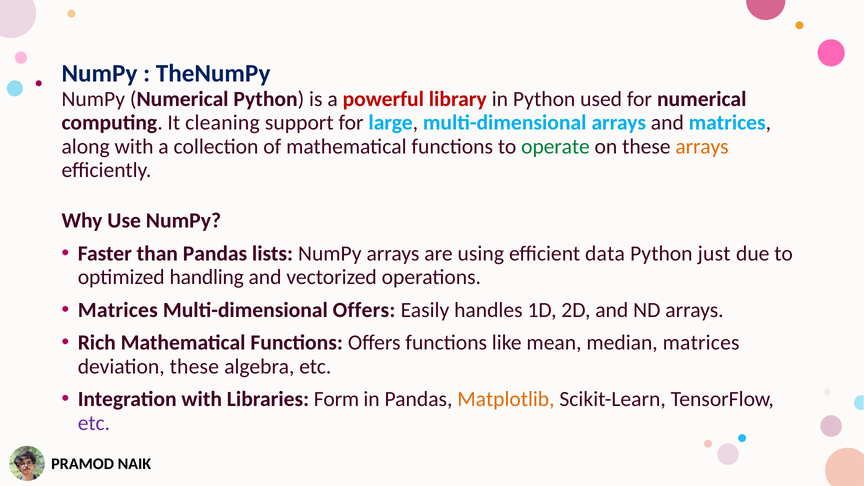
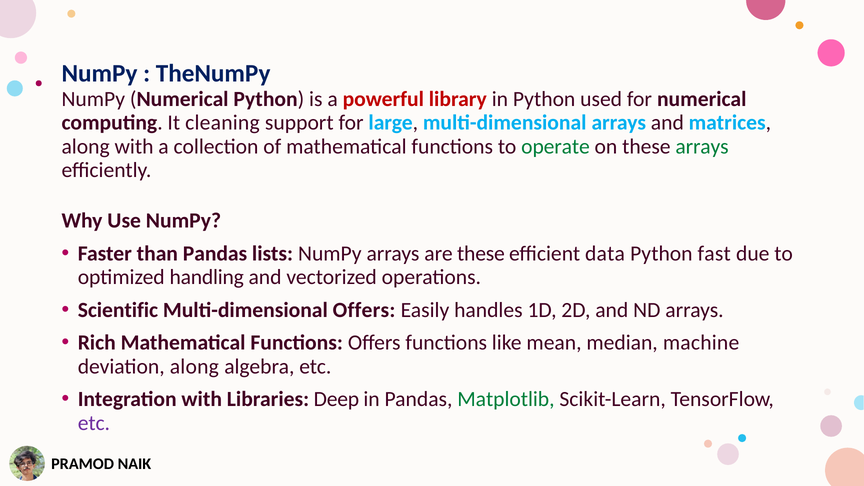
arrays colour: orange -> green (702, 147)
are using: using -> these (481, 254)
just: just -> fast (714, 254)
Matrices: Matrices -> Scientific (118, 310)
median matrices: matrices -> machine (701, 343)
deviation these: these -> along (194, 367)
Form: Form -> Deep (336, 399)
Matplotlib colour: orange -> green (506, 399)
